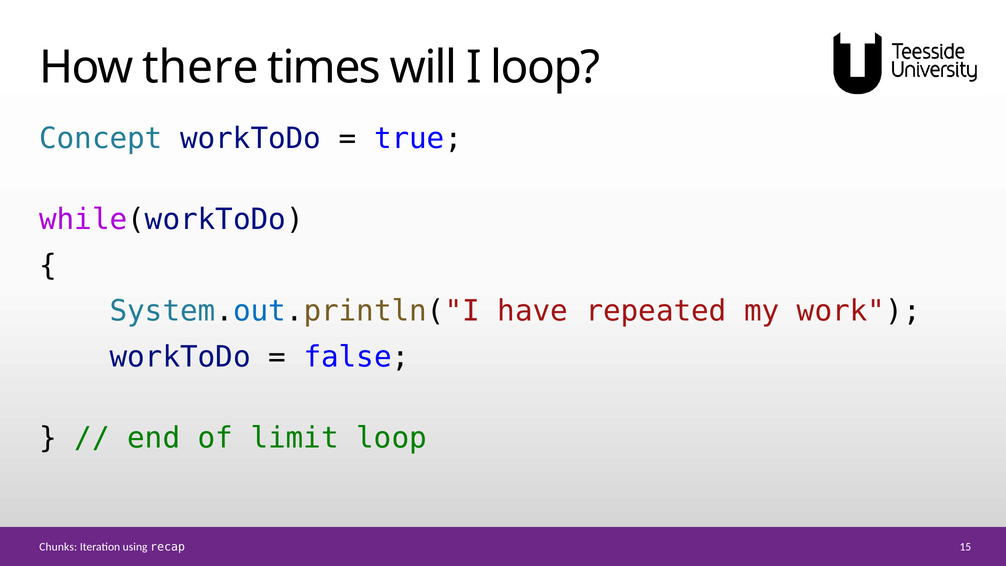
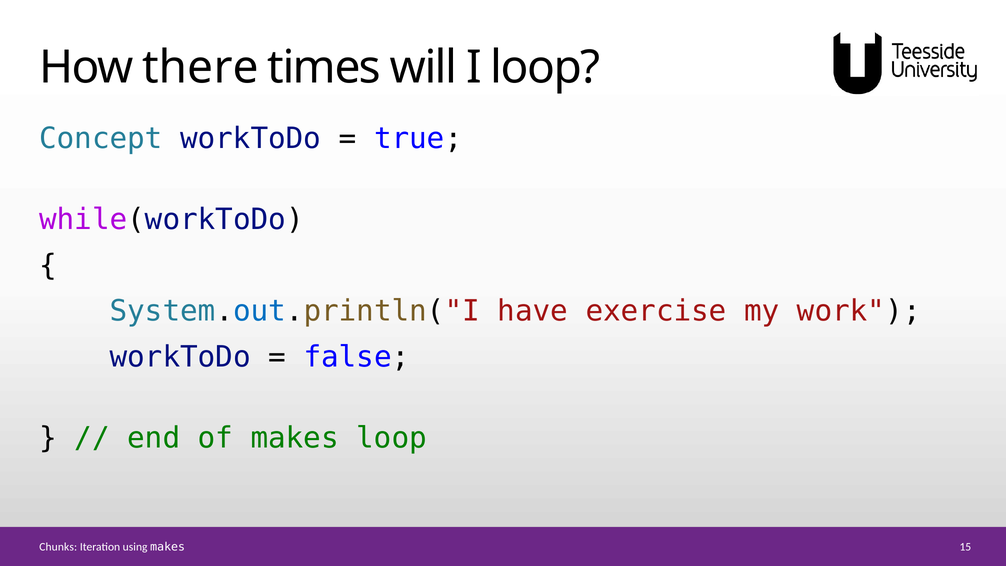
repeated: repeated -> exercise (656, 311)
of limit: limit -> makes (295, 438)
using recap: recap -> makes (168, 547)
